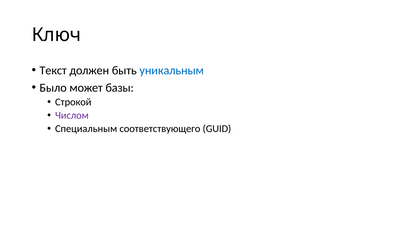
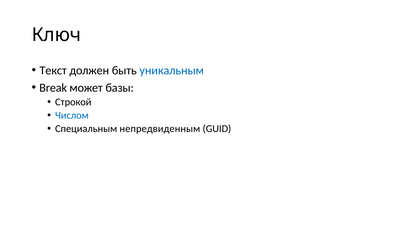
Было: Было -> Break (53, 88)
Числом colour: purple -> blue (72, 116)
соответствующего: соответствующего -> непредвиденным (160, 129)
